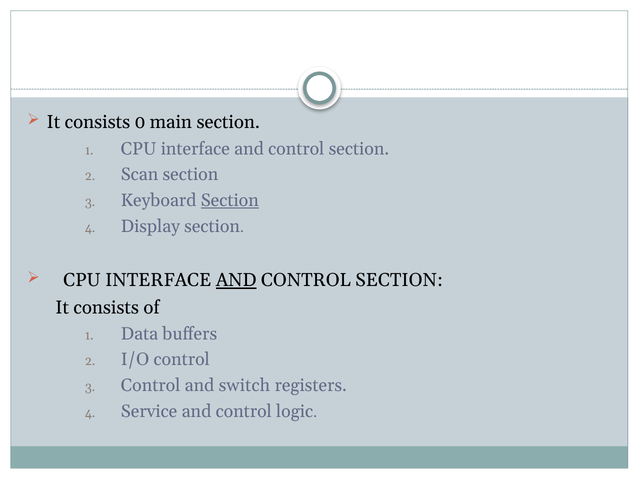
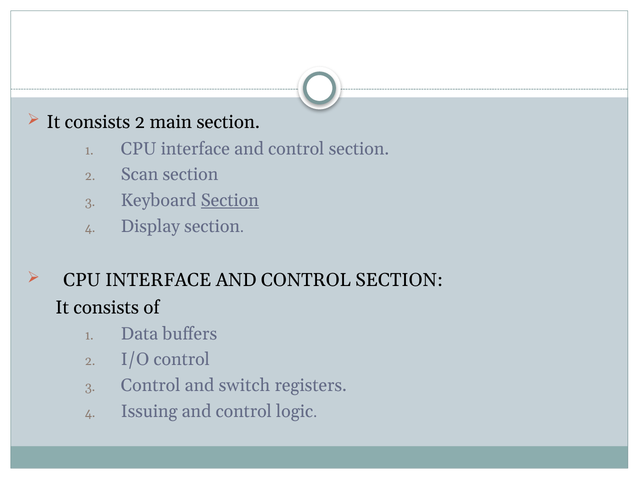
consists 0: 0 -> 2 (140, 122)
AND underline: present -> none (236, 280)
Service: Service -> Issuing (149, 412)
